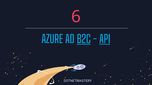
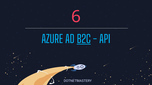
API underline: present -> none (105, 40)
